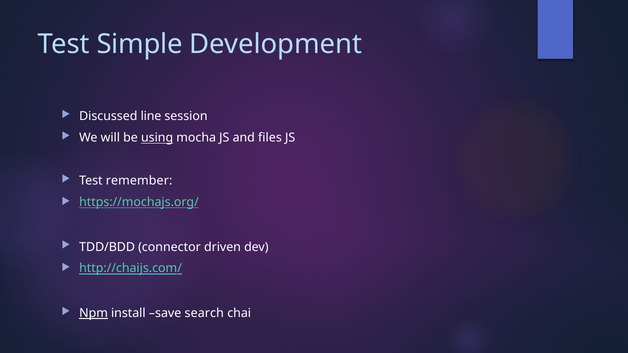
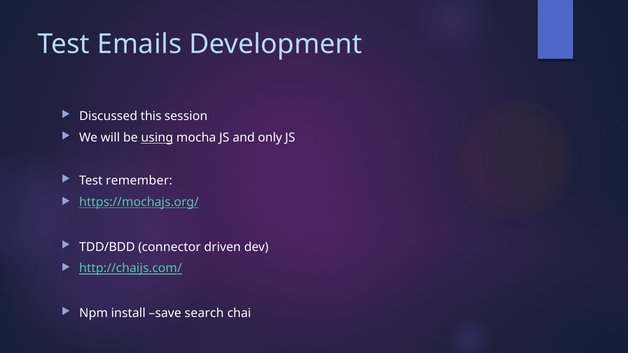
Simple: Simple -> Emails (139, 44)
line: line -> this (151, 116)
files: files -> only (270, 138)
Npm underline: present -> none (94, 313)
